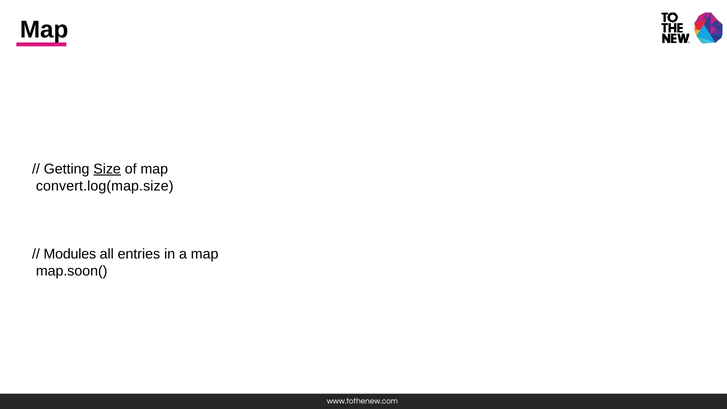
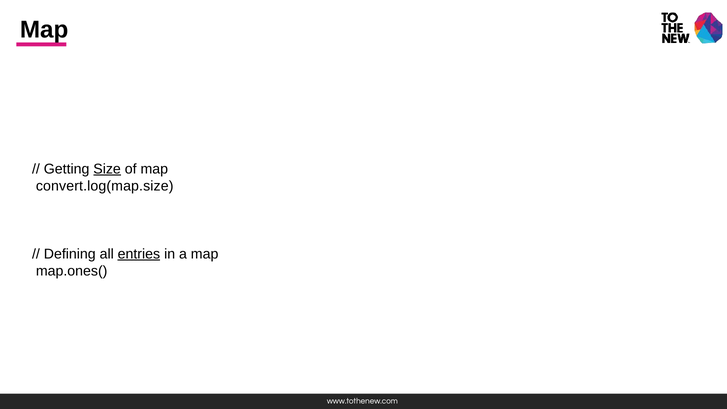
Modules: Modules -> Defining (70, 254)
entries underline: none -> present (139, 254)
map.soon(: map.soon( -> map.ones( (72, 271)
